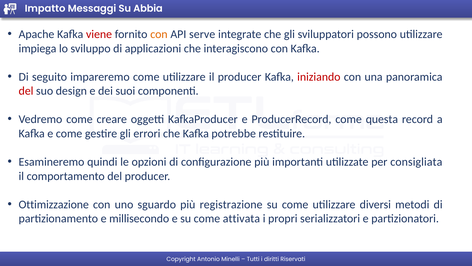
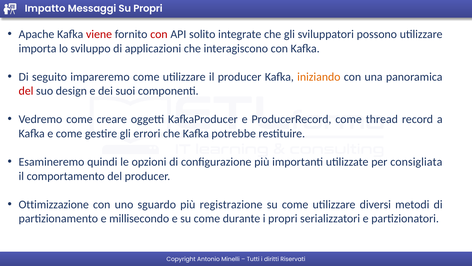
Su Abbia: Abbia -> Propri (148, 8)
con colour: orange -> red (159, 34)
serve: serve -> solito (202, 34)
impiega: impiega -> importa (38, 48)
iniziando colour: red -> orange (319, 77)
questa: questa -> thread (382, 119)
attivata: attivata -> durante (242, 218)
